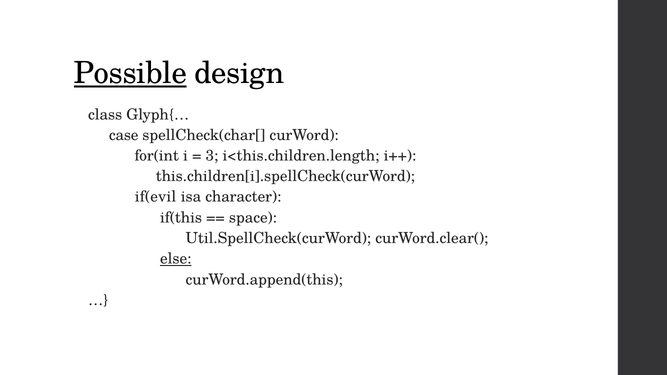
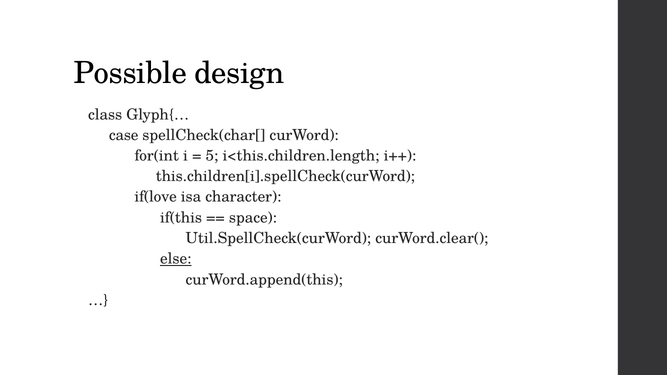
Possible underline: present -> none (130, 73)
3: 3 -> 5 (212, 156)
if(evil: if(evil -> if(love (156, 197)
